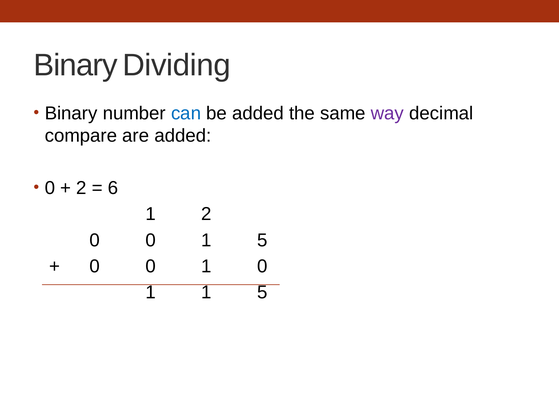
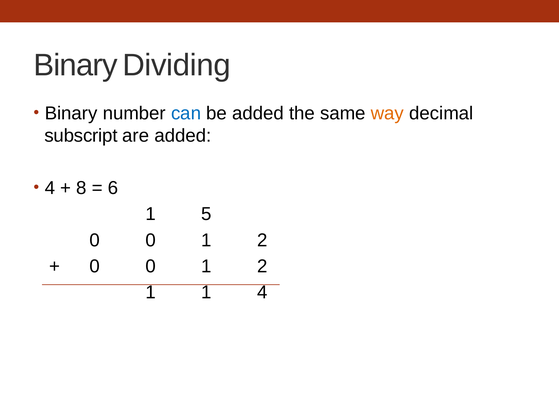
way colour: purple -> orange (387, 113)
compare: compare -> subscript (81, 135)
0: 0 -> 4 (50, 188)
2: 2 -> 8 (81, 188)
1 2: 2 -> 5 (206, 214)
5: 5 -> 2 (262, 240)
0: 0 -> 2 (262, 266)
1 1 5: 5 -> 4 (262, 292)
